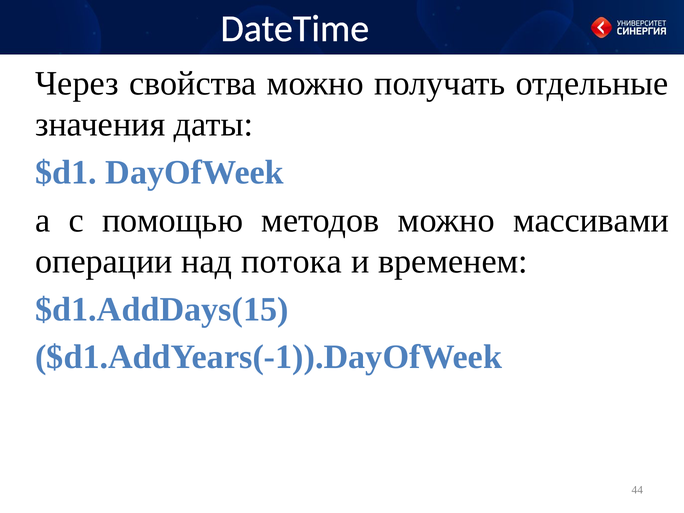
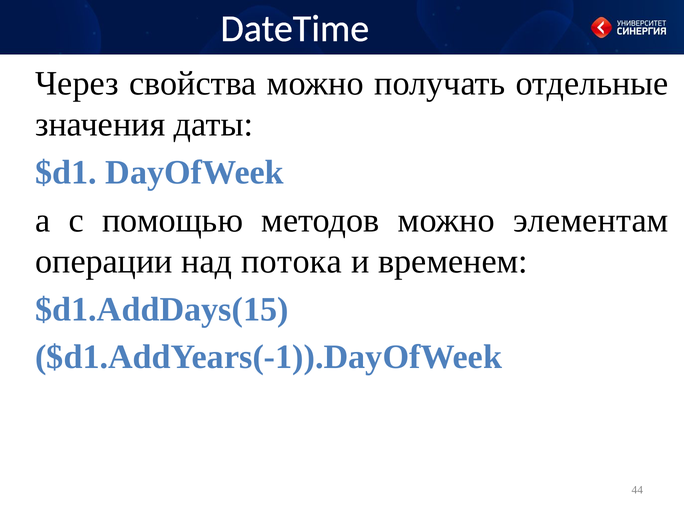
массивами: массивами -> элементам (591, 220)
